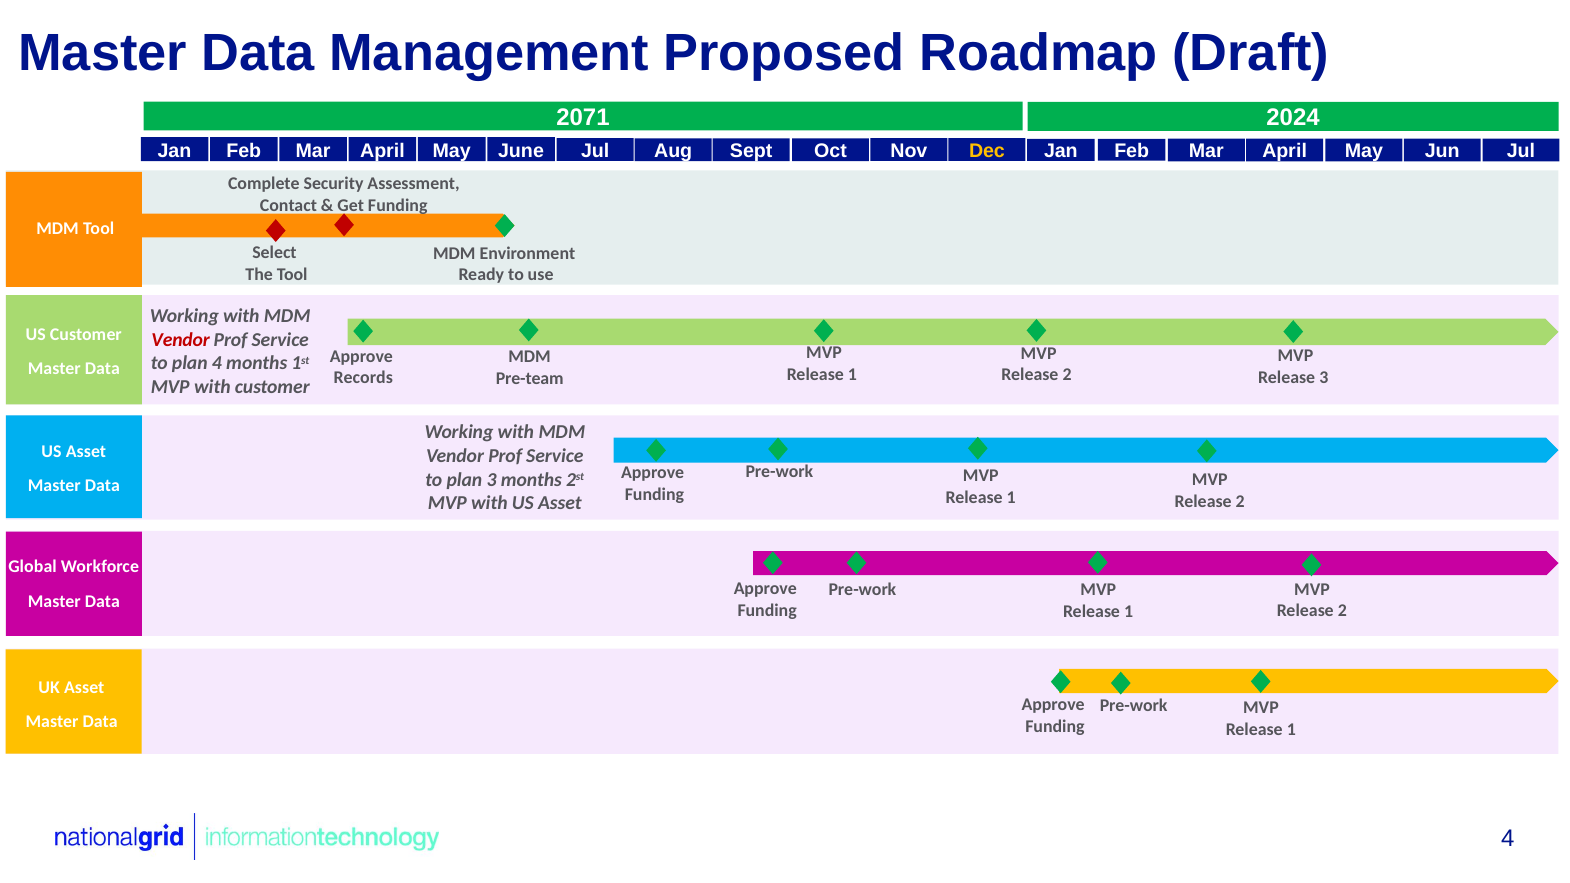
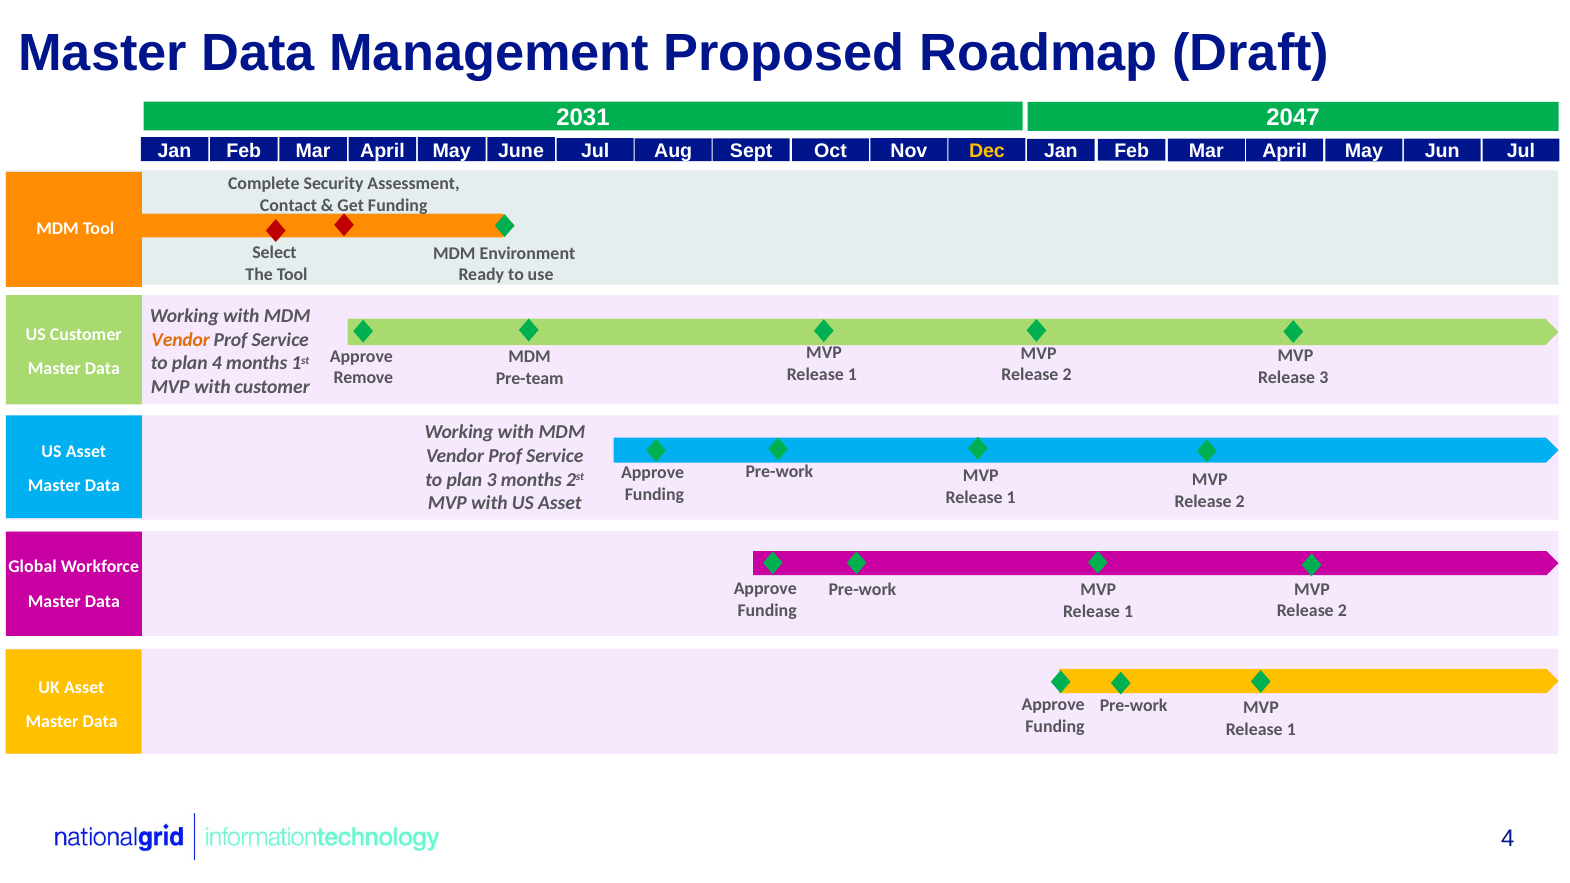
2071: 2071 -> 2031 (583, 118)
2024: 2024 -> 2047 (1293, 118)
Vendor colour: red -> orange (181, 340)
Records: Records -> Remove (363, 378)
